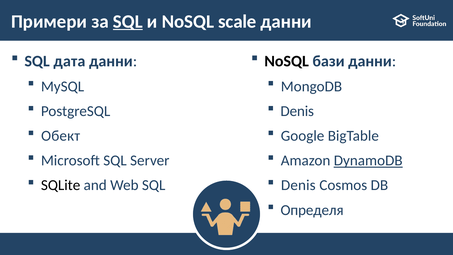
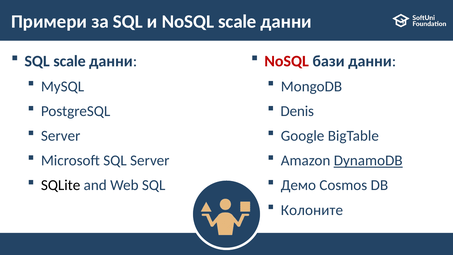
SQL underline: present -> none (128, 21)
SQL дата: дата -> scale (70, 61)
NoSQL colour: black -> red (287, 61)
Обект: Обект -> Server (61, 136)
Denis: Denis -> Демо (298, 185)
Определя: Определя -> Колоните (312, 210)
